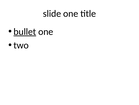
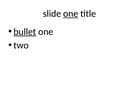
one underline: none -> present (71, 14)
